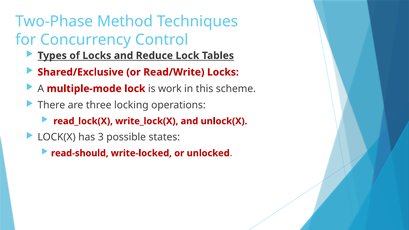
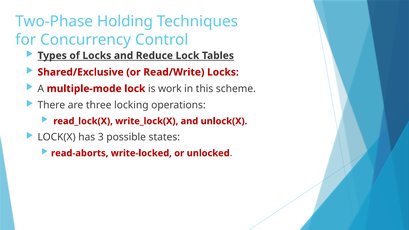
Method: Method -> Holding (125, 21)
read-should: read-should -> read-aborts (80, 153)
